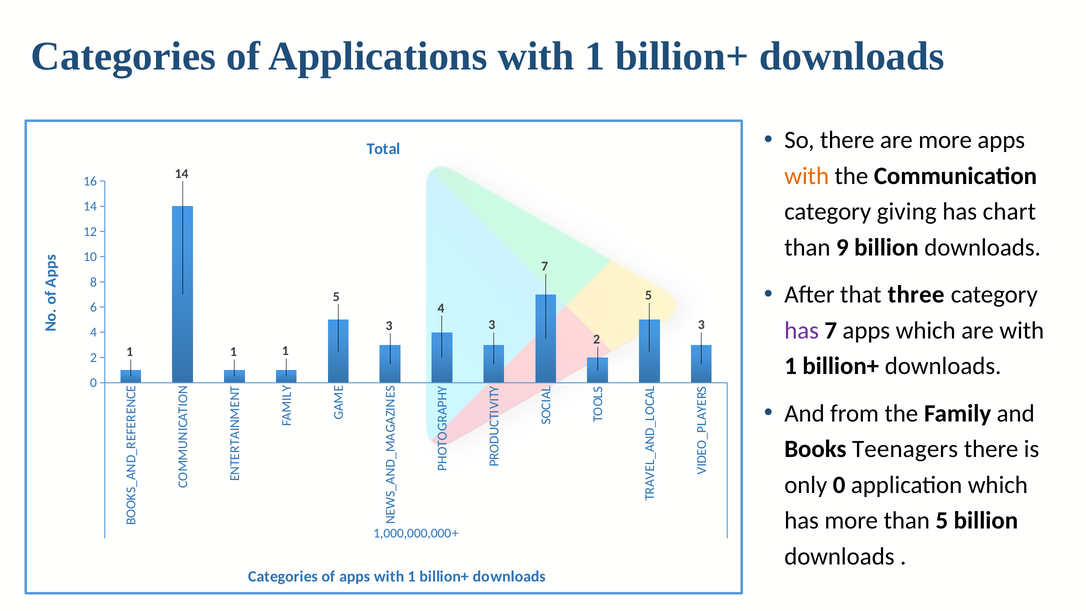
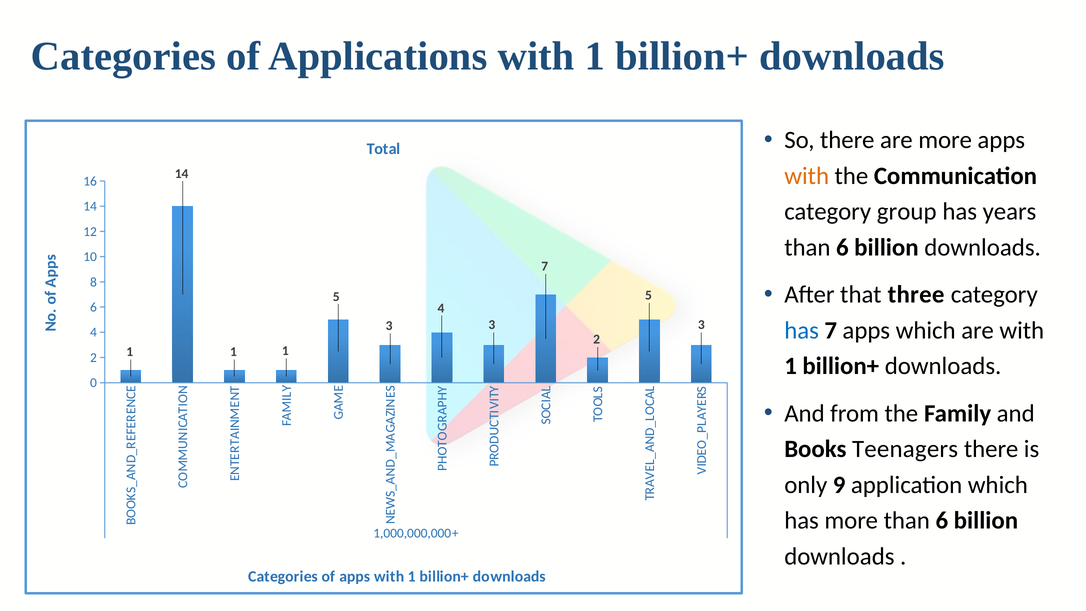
giving: giving -> group (907, 212)
chart: chart -> years (1009, 212)
9: 9 -> 6 (842, 248)
has colour: purple -> blue (802, 330)
only 0: 0 -> 9 (839, 485)
more than 5: 5 -> 6 (942, 521)
